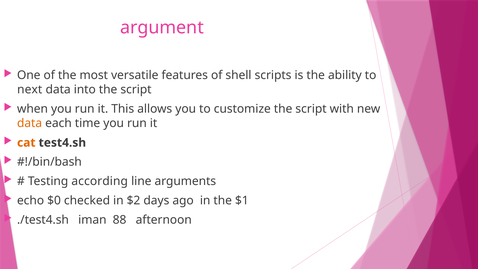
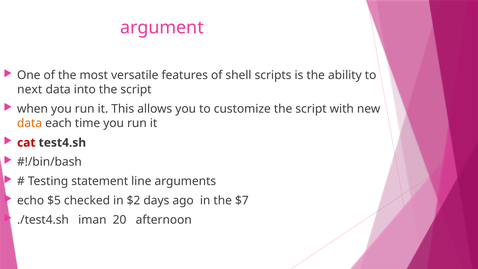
cat colour: orange -> red (26, 143)
according: according -> statement (100, 181)
$0: $0 -> $5 (54, 201)
$1: $1 -> $7 (242, 201)
88: 88 -> 20 (120, 220)
